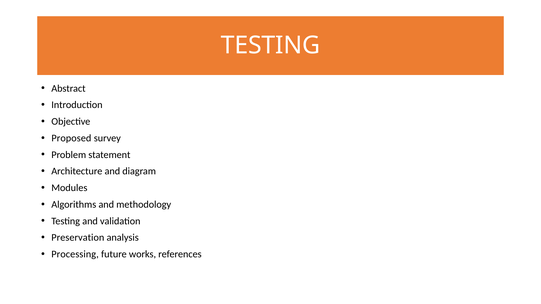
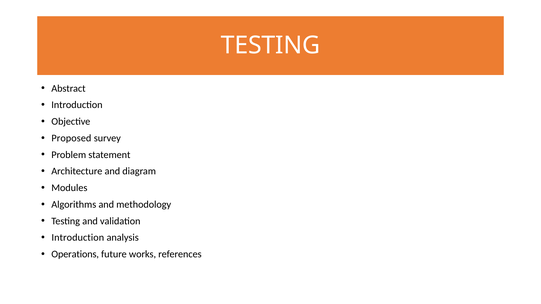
Preservation: Preservation -> Introduction (78, 238)
Processing: Processing -> Operations (75, 254)
